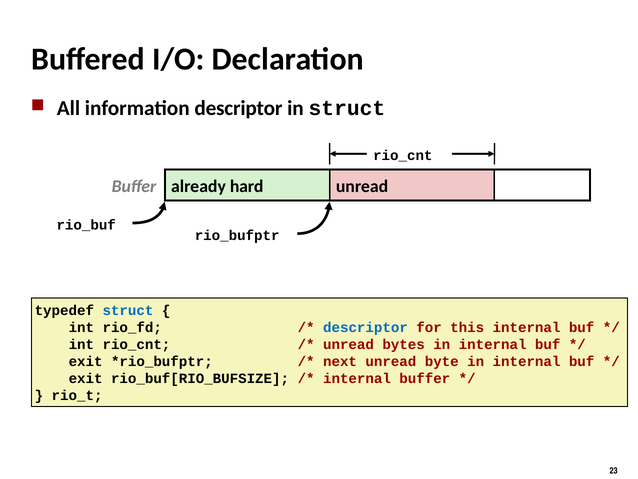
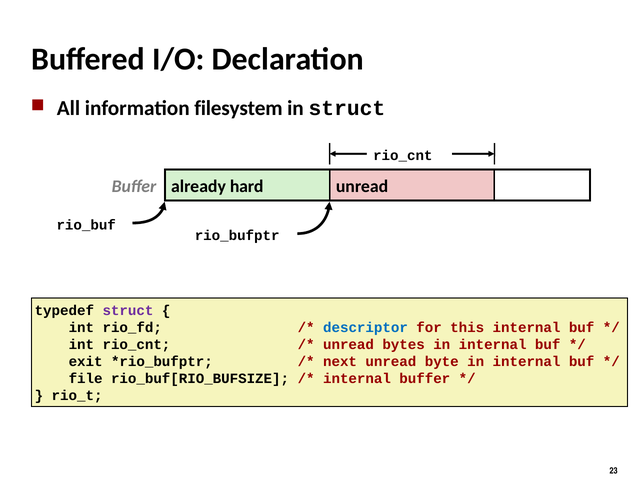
information descriptor: descriptor -> filesystem (238, 108)
struct colour: blue -> purple (128, 310)
exit: exit -> file (86, 378)
